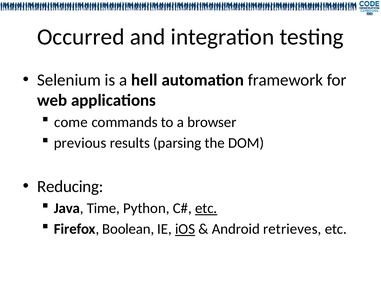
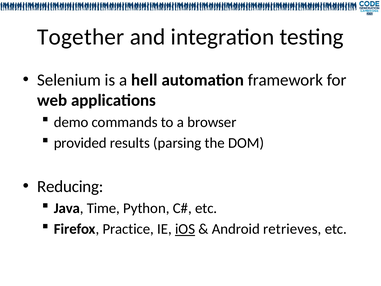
Occurred: Occurred -> Together (81, 37)
come: come -> demo (71, 122)
previous: previous -> provided (80, 143)
etc underline: present -> none (206, 208)
Boolean: Boolean -> Practice (128, 229)
